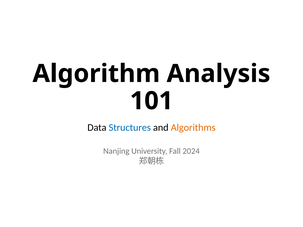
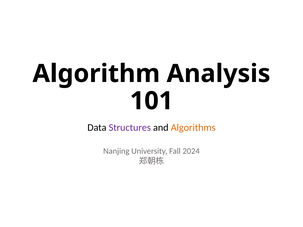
Structures colour: blue -> purple (130, 128)
